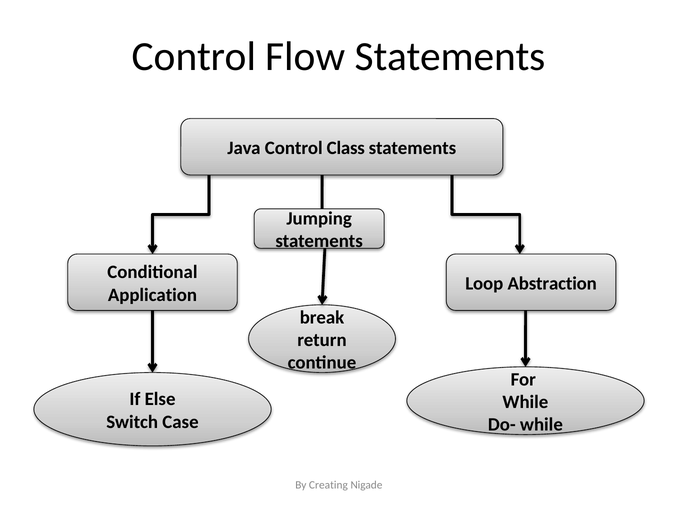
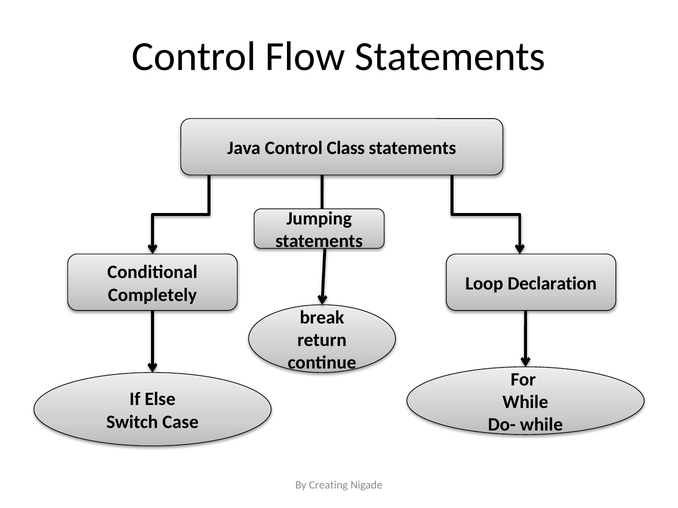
Abstraction: Abstraction -> Declaration (552, 284)
Application: Application -> Completely (152, 295)
